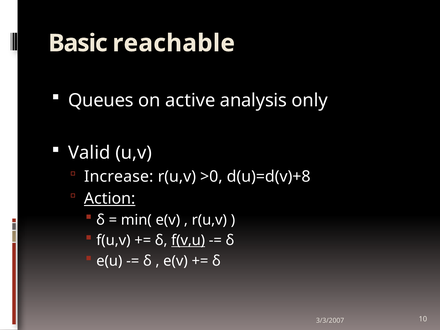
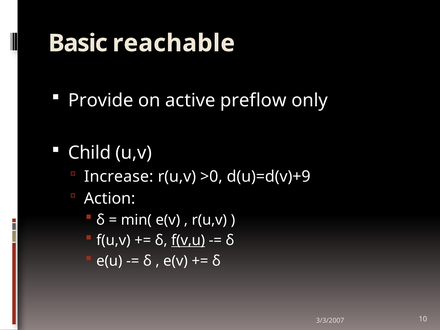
Queues: Queues -> Provide (101, 100)
analysis: analysis -> preflow (253, 100)
Valid: Valid -> Child (90, 153)
d(u)=d(v)+8: d(u)=d(v)+8 -> d(u)=d(v)+9 (269, 176)
Action underline: present -> none (110, 199)
